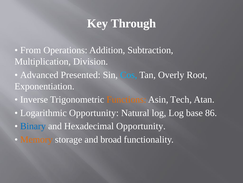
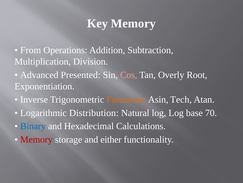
Key Through: Through -> Memory (133, 23)
Cos colour: light blue -> pink (129, 75)
Logarithmic Opportunity: Opportunity -> Distribution (94, 112)
86: 86 -> 70 (211, 112)
Hexadecimal Opportunity: Opportunity -> Calculations (141, 126)
Memory colour: orange -> red (36, 139)
broad: broad -> either (111, 139)
